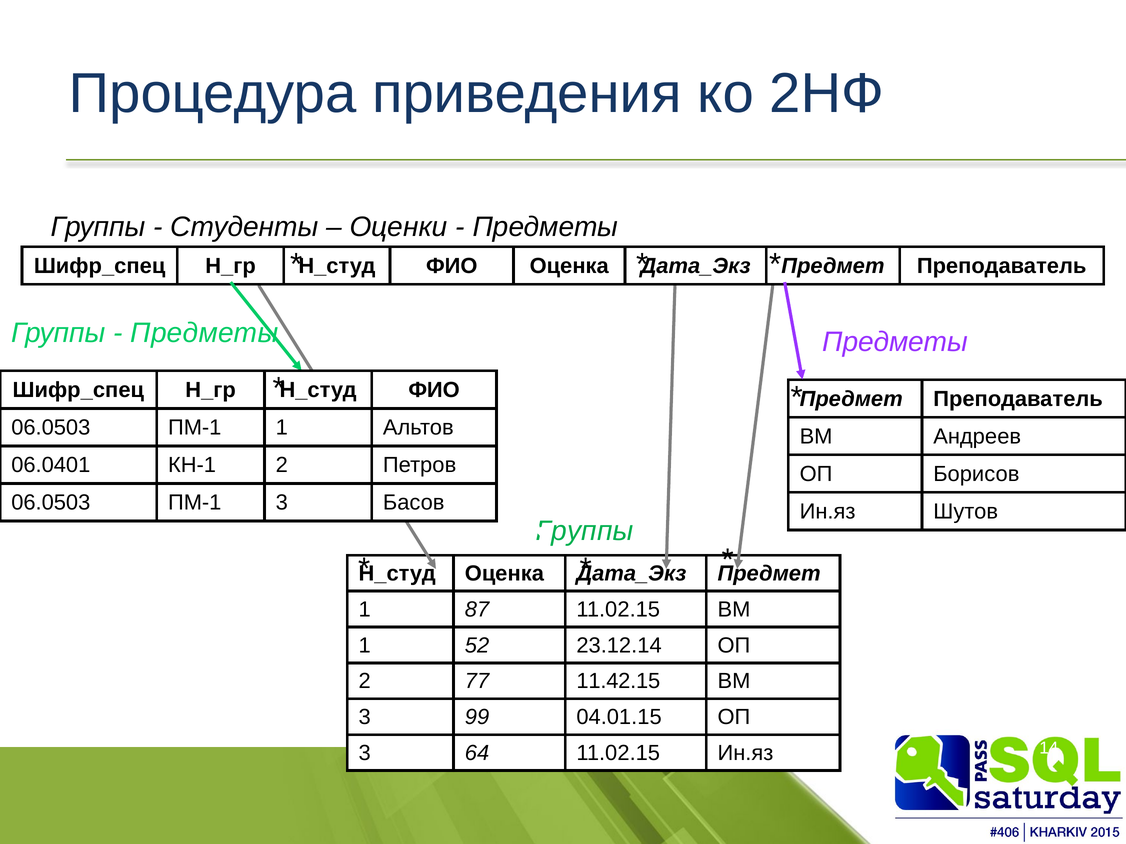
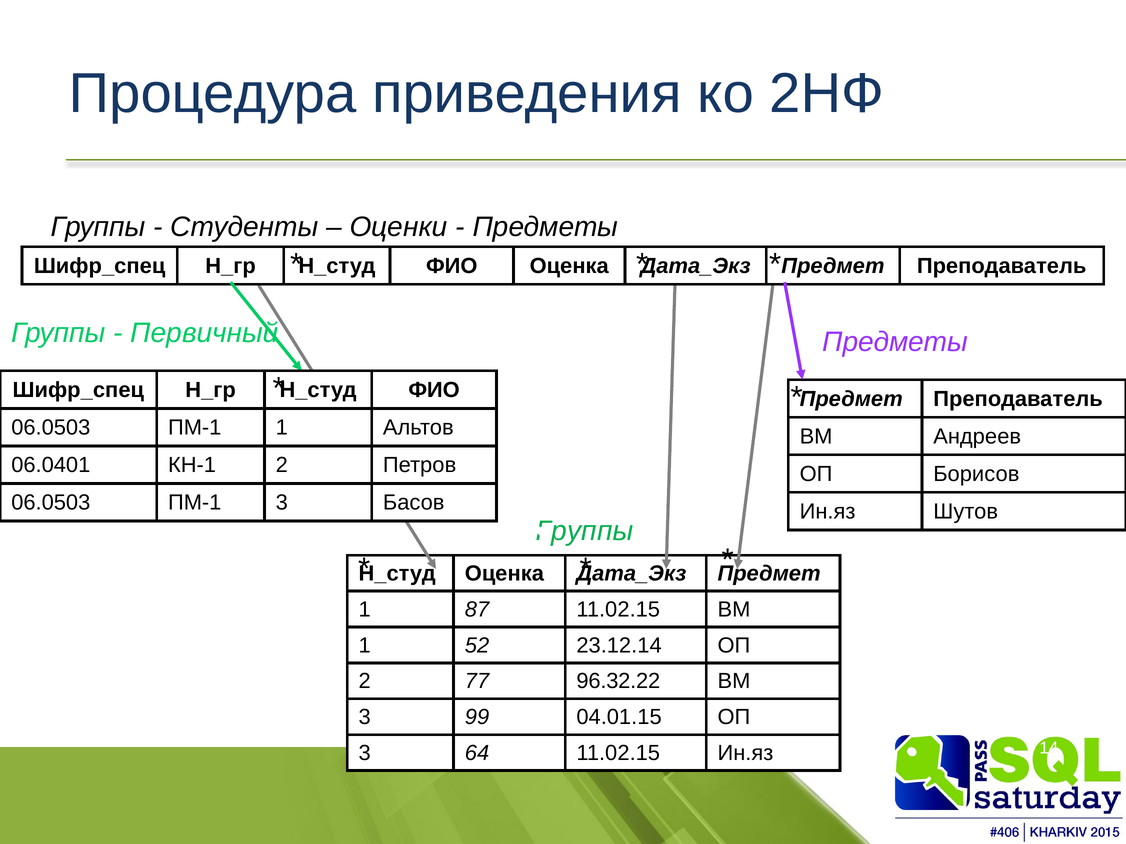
Предметы: Предметы -> Первичный (205, 333)
11.42.15: 11.42.15 -> 96.32.22 (618, 682)
